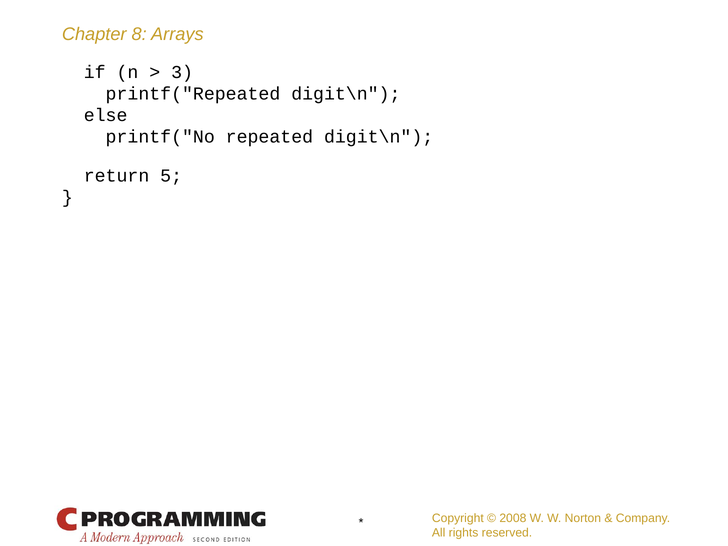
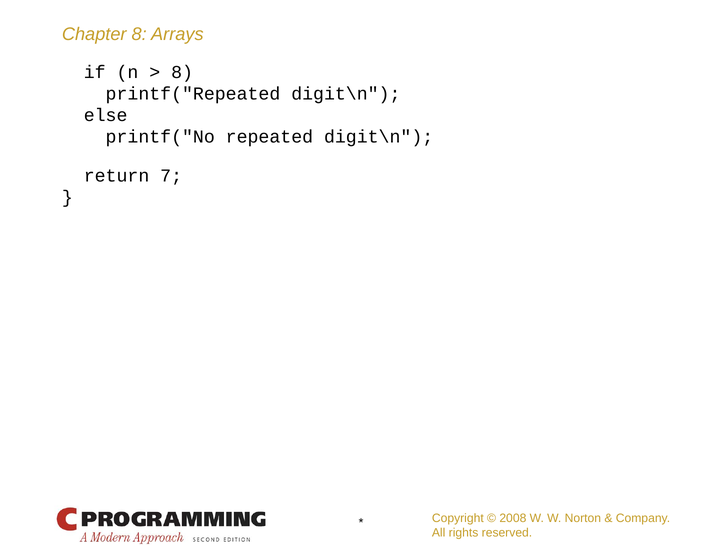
3: 3 -> 8 (182, 72)
5: 5 -> 7 (171, 176)
